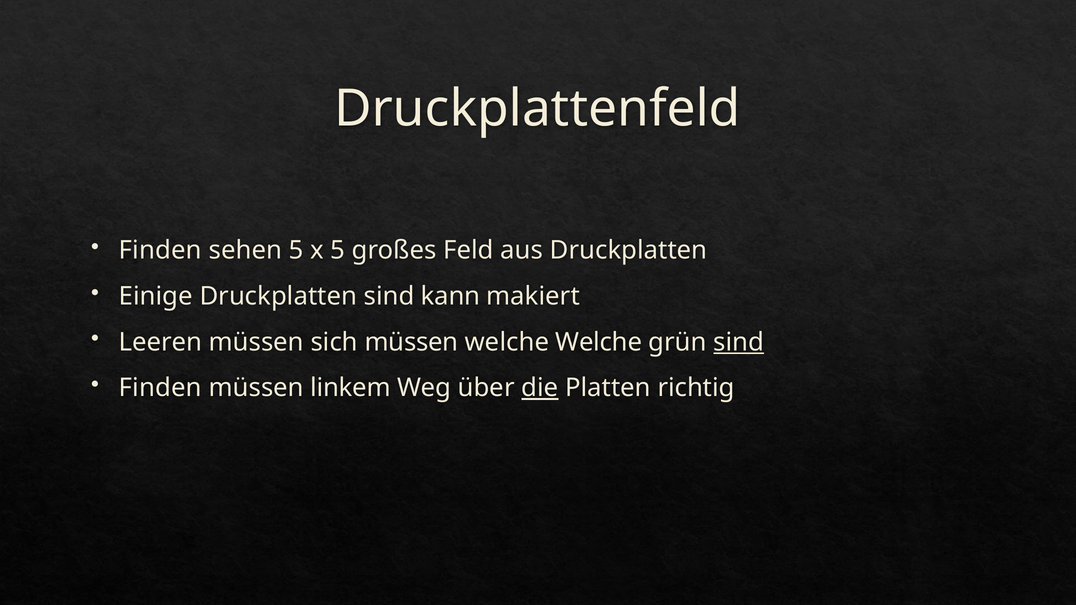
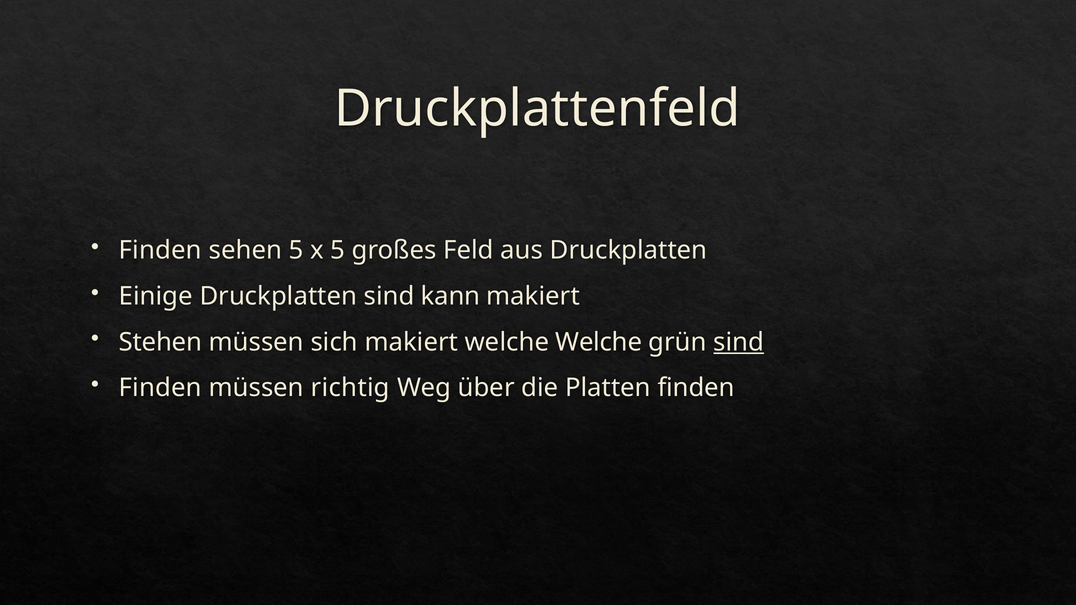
Leeren: Leeren -> Stehen (161, 342)
sich müssen: müssen -> makiert (411, 342)
linkem: linkem -> richtig (350, 388)
die underline: present -> none (540, 388)
Platten richtig: richtig -> finden (696, 388)
